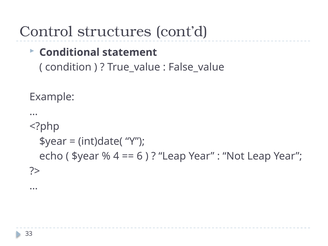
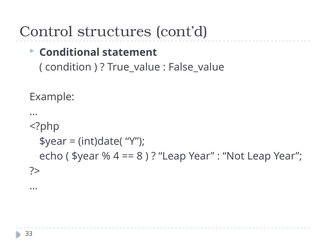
6: 6 -> 8 (140, 156)
